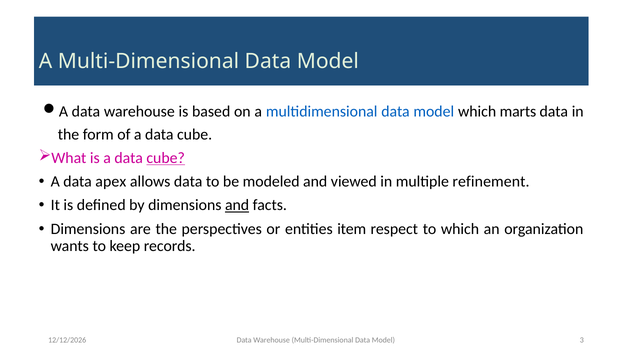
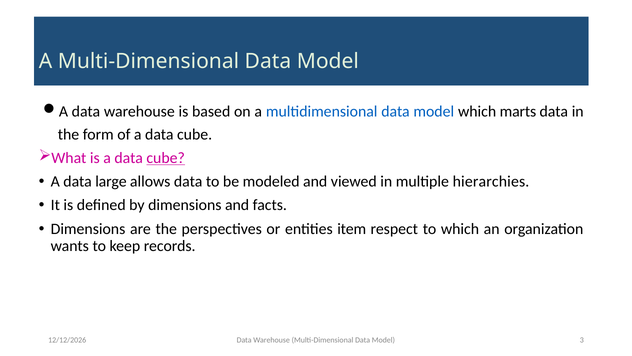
apex: apex -> large (111, 181)
refinement: refinement -> hierarchies (491, 181)
and underline: present -> none (237, 205)
